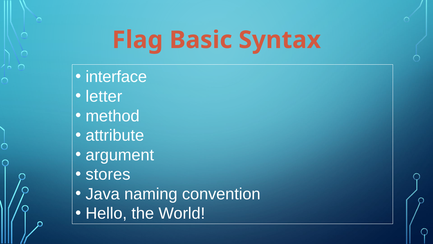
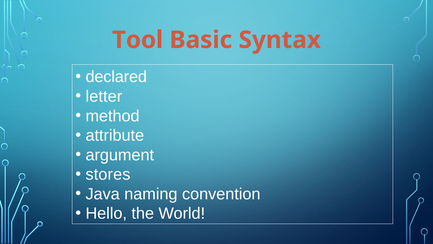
Flag: Flag -> Tool (138, 40)
interface: interface -> declared (116, 77)
